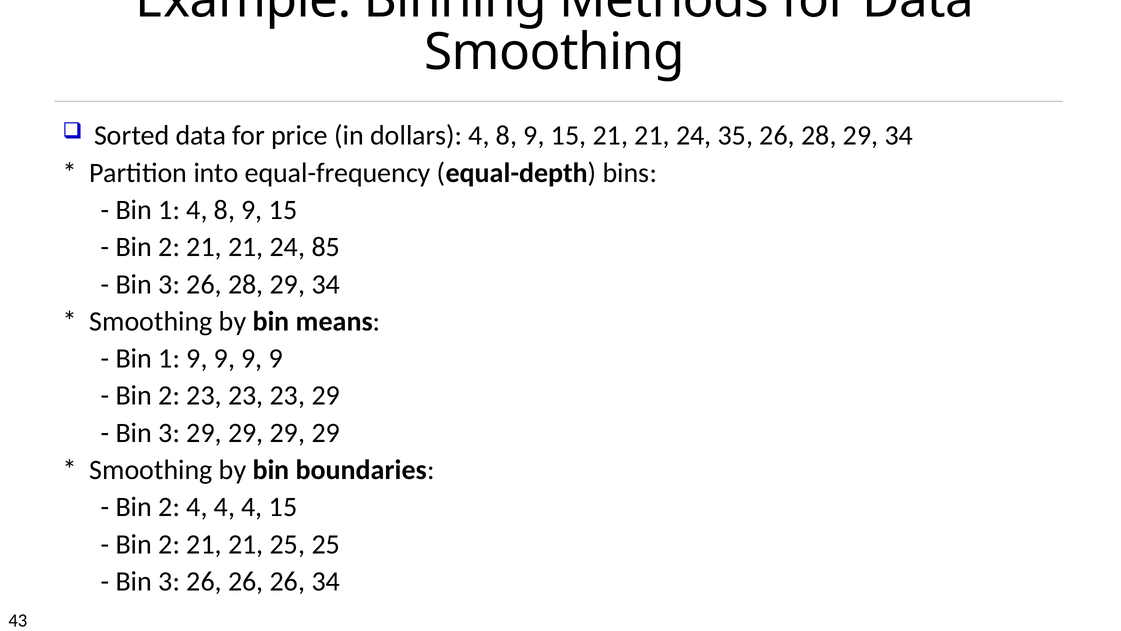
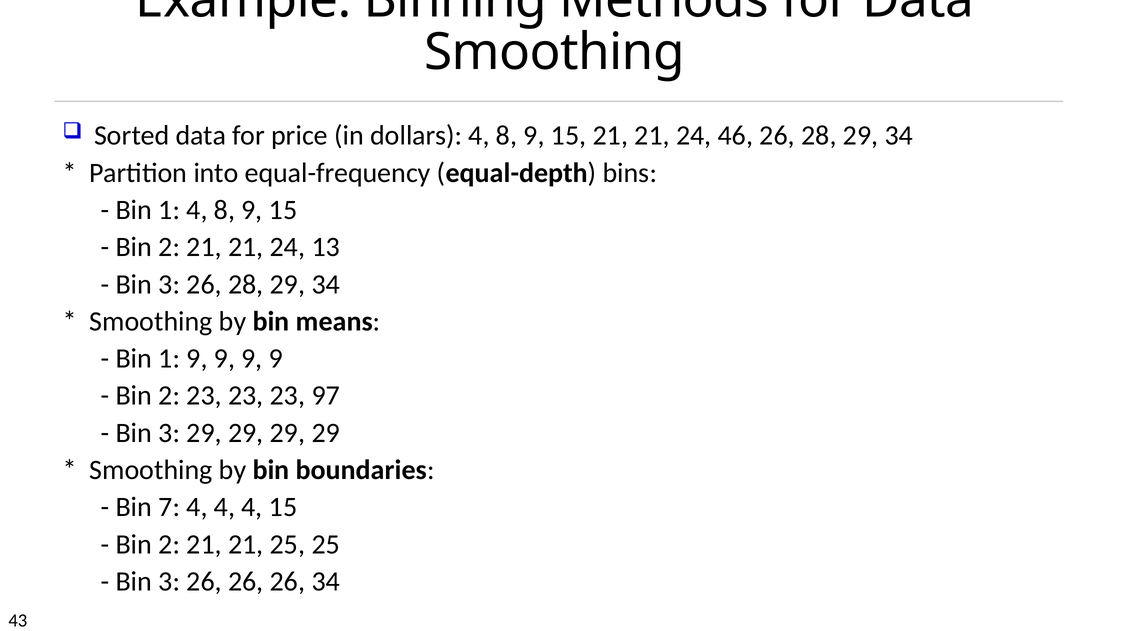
35: 35 -> 46 (735, 135)
85: 85 -> 13 (326, 247)
23 29: 29 -> 97 (326, 395)
2: 2 -> 7 (169, 507)
